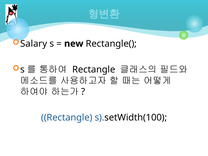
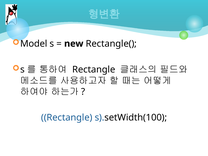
Salary: Salary -> Model (34, 44)
